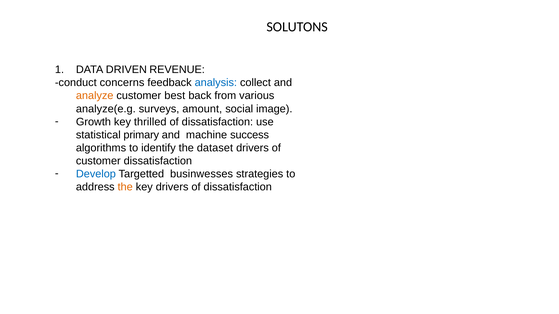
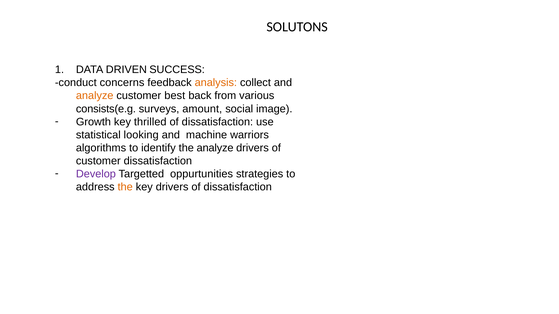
REVENUE: REVENUE -> SUCCESS (177, 70)
analysis colour: blue -> orange (216, 83)
analyze(e.g: analyze(e.g -> consists(e.g (106, 109)
primary: primary -> looking (141, 135)
success: success -> warriors (250, 135)
the dataset: dataset -> analyze (215, 148)
Develop colour: blue -> purple (96, 174)
businwesses: businwesses -> oppurtunities (202, 174)
